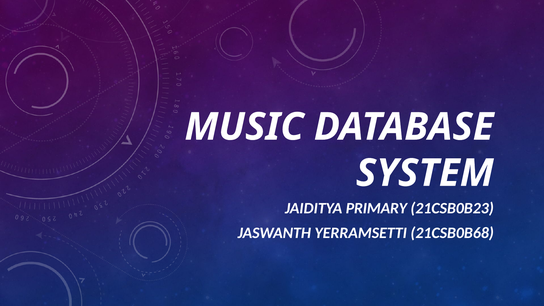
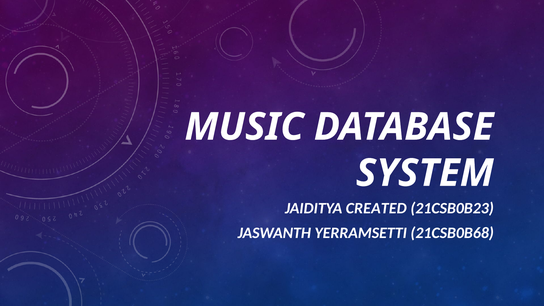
PRIMARY: PRIMARY -> CREATED (376, 208)
